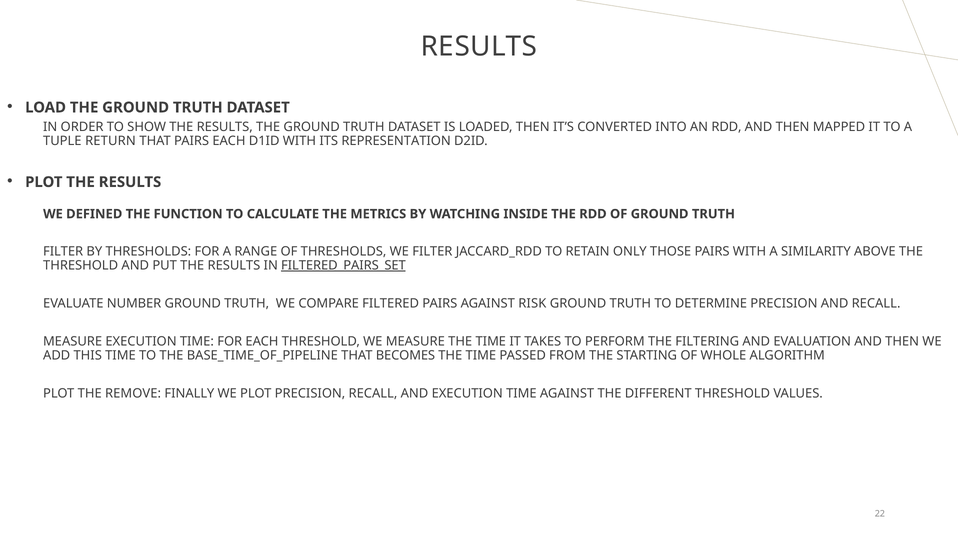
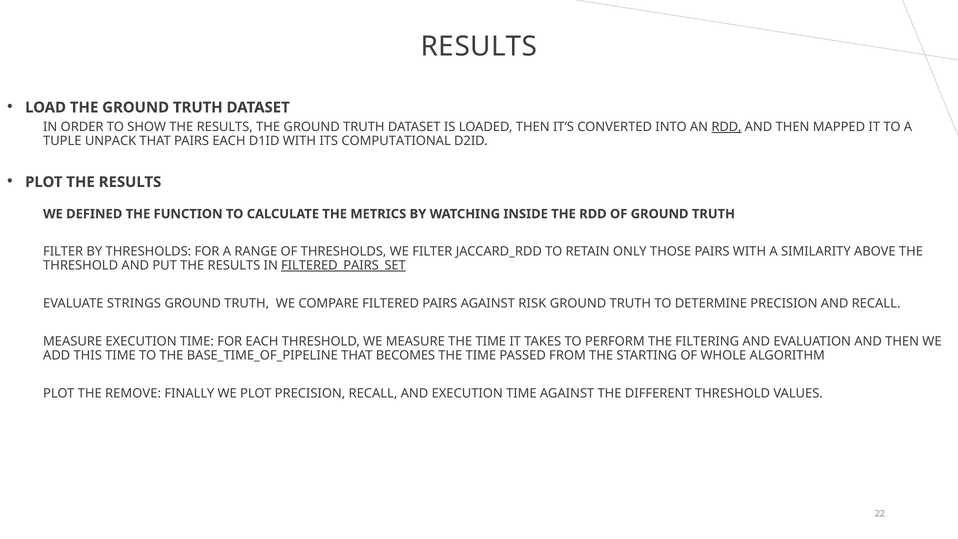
RDD underline: none -> present (727, 127)
RETURN: RETURN -> UNPACK (111, 141)
REPRESENTATION: REPRESENTATION -> COMPUTATIONAL (396, 141)
NUMBER: NUMBER -> STRINGS (134, 303)
